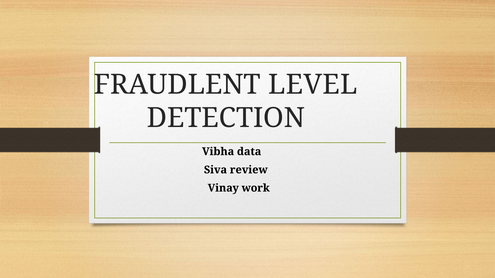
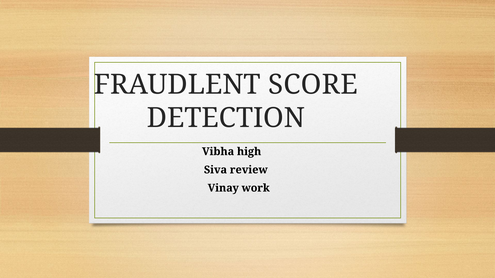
LEVEL: LEVEL -> SCORE (313, 85)
data: data -> high (249, 152)
